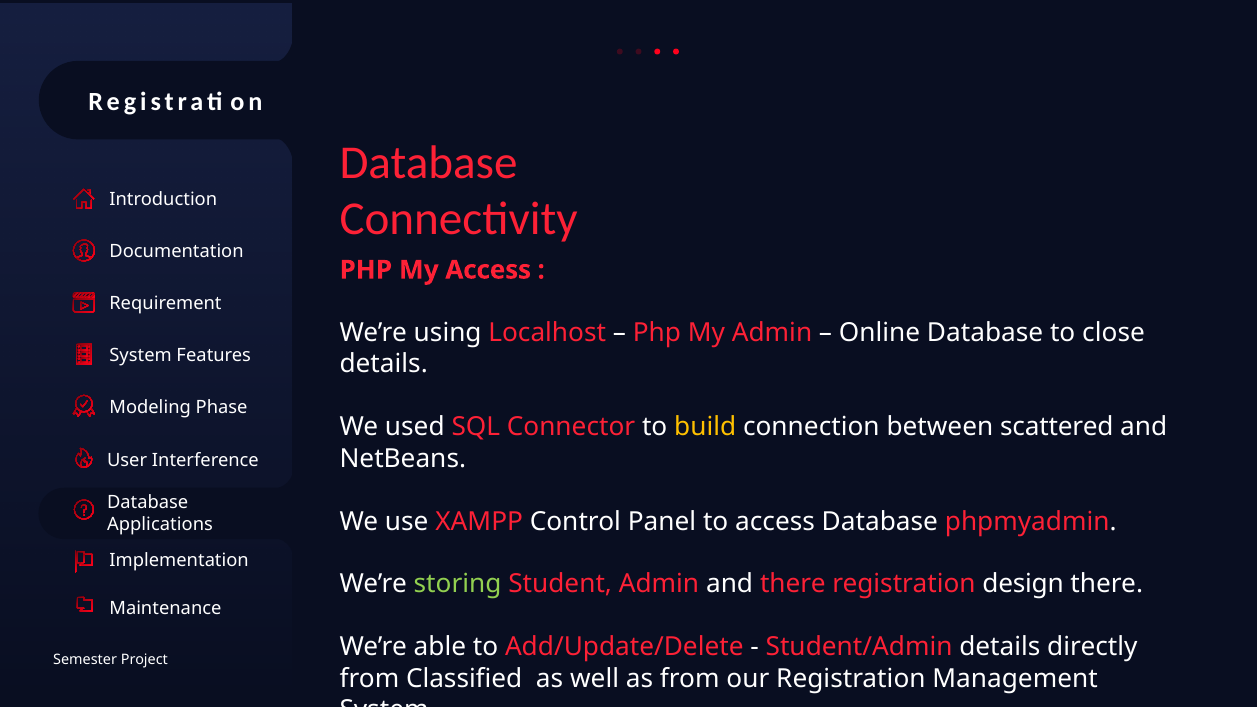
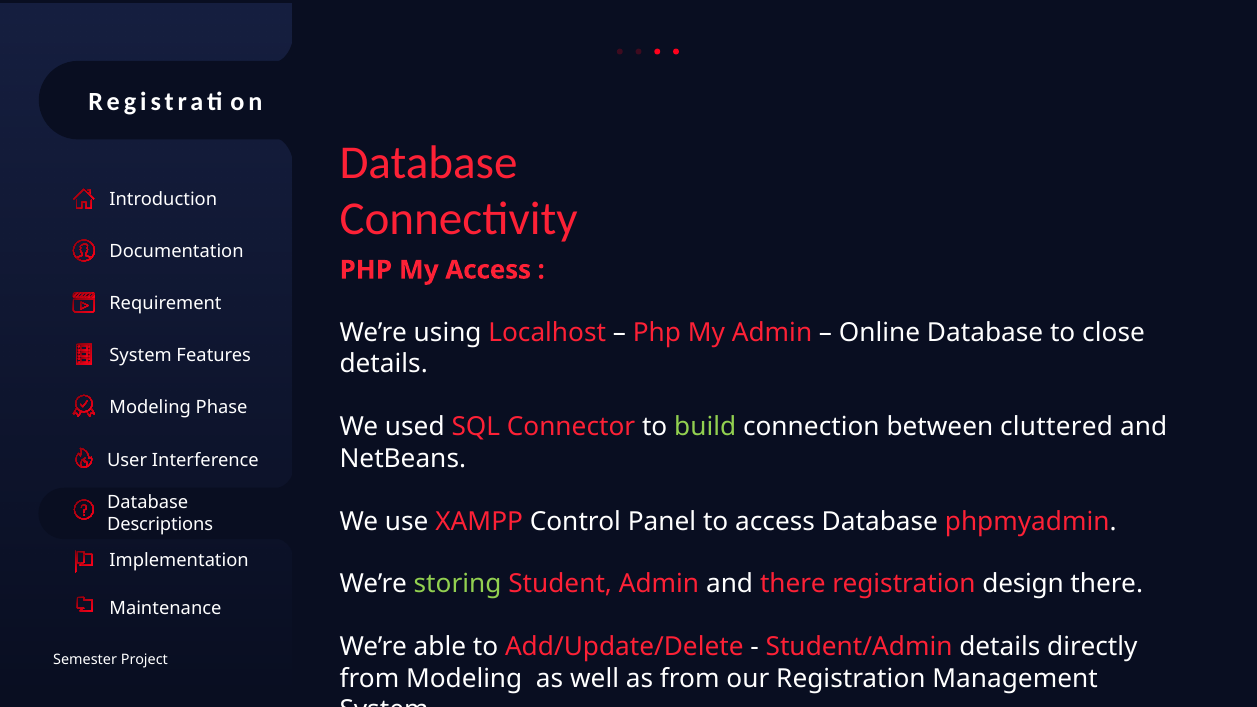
build colour: yellow -> light green (705, 427)
scattered: scattered -> cluttered (1057, 427)
Applications: Applications -> Descriptions (160, 524)
from Classified: Classified -> Modeling (464, 679)
